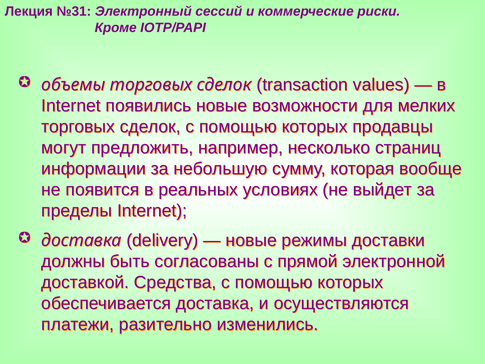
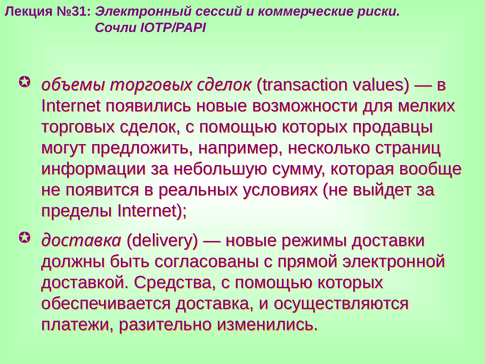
Кроме: Кроме -> Сочли (116, 28)
